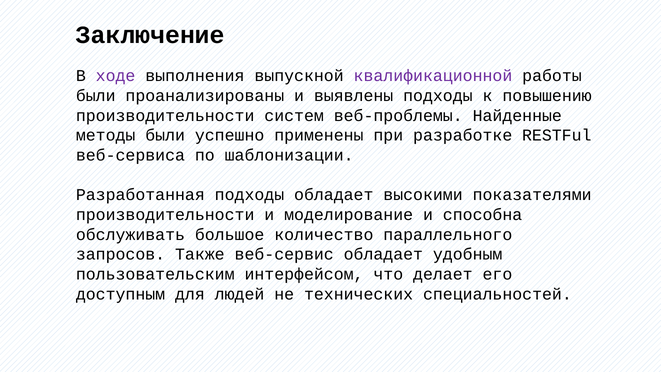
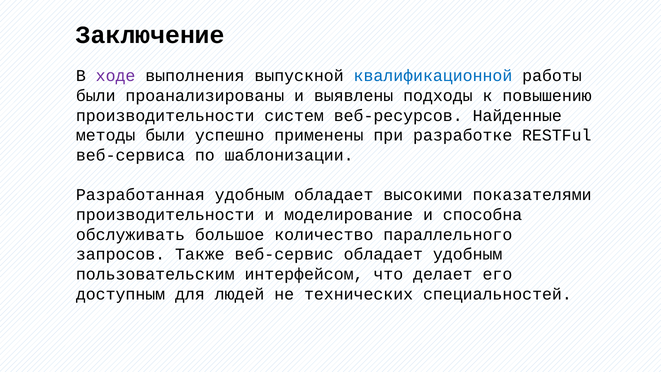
квалификационной colour: purple -> blue (433, 76)
веб-проблемы: веб-проблемы -> веб-ресурсов (398, 116)
Разработанная подходы: подходы -> удобным (249, 195)
